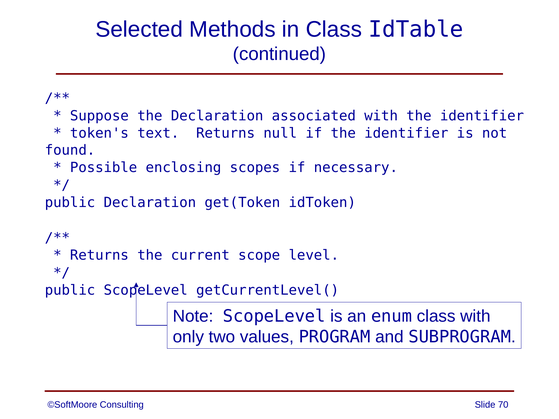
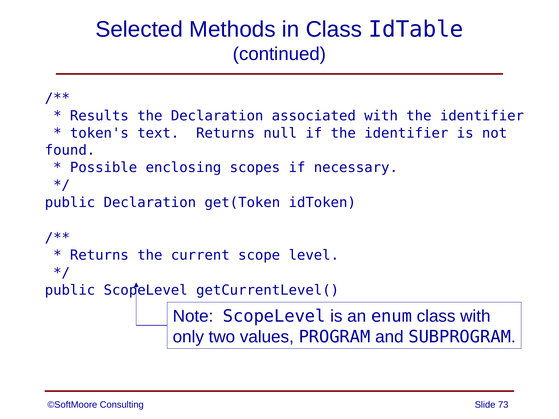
Suppose: Suppose -> Results (99, 116)
70: 70 -> 73 (503, 405)
